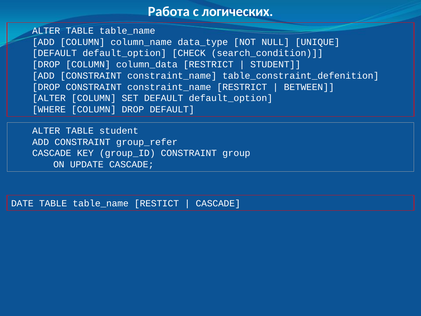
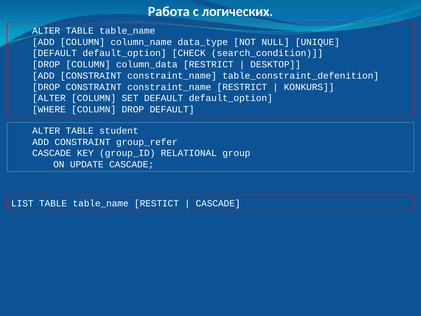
STUDENT: STUDENT -> DESKTOP (276, 64)
BETWEEN: BETWEEN -> KONKURS (309, 87)
group_ID CONSTRAINT: CONSTRAINT -> RELATIONAL (189, 153)
DATE: DATE -> LIST (22, 203)
